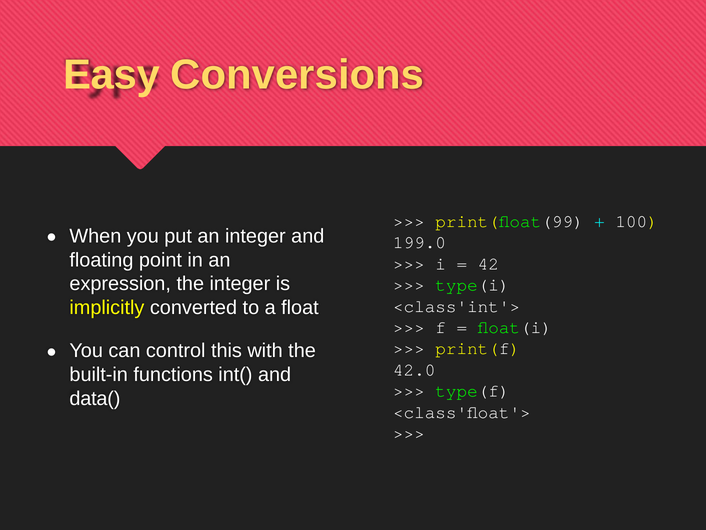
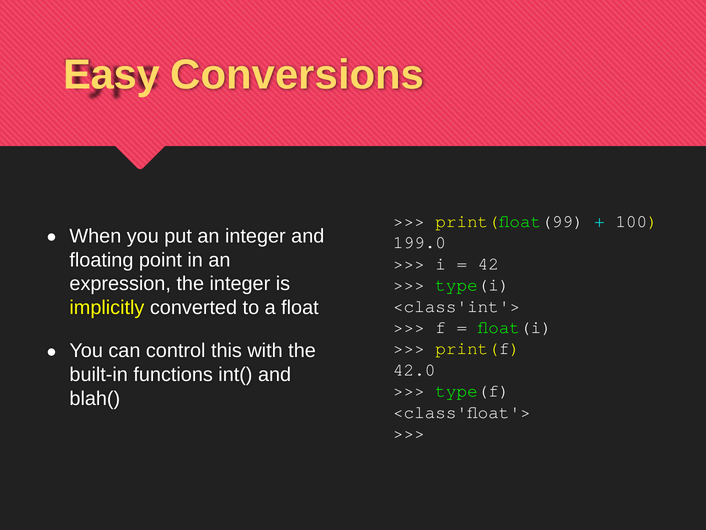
data(: data( -> blah( (95, 398)
